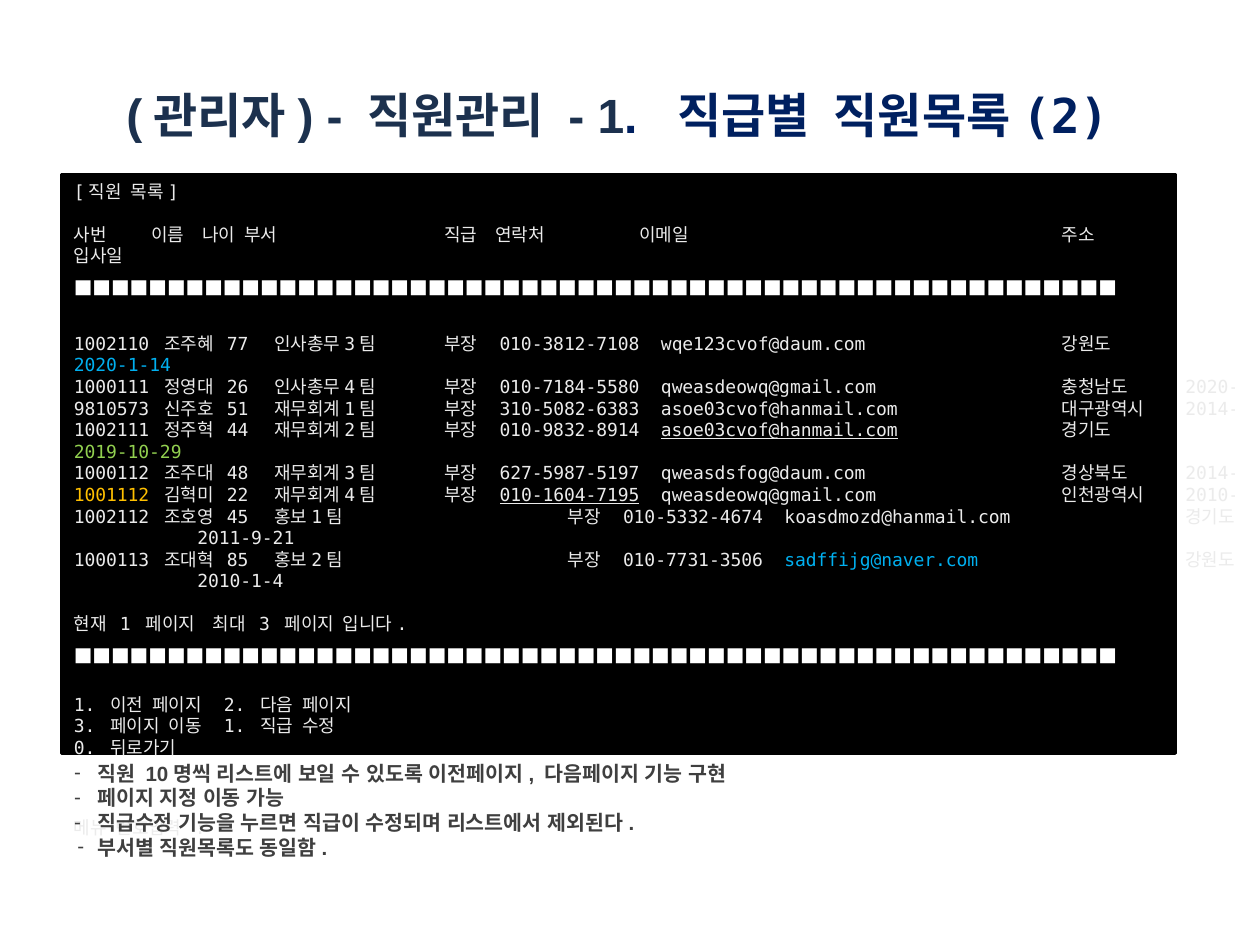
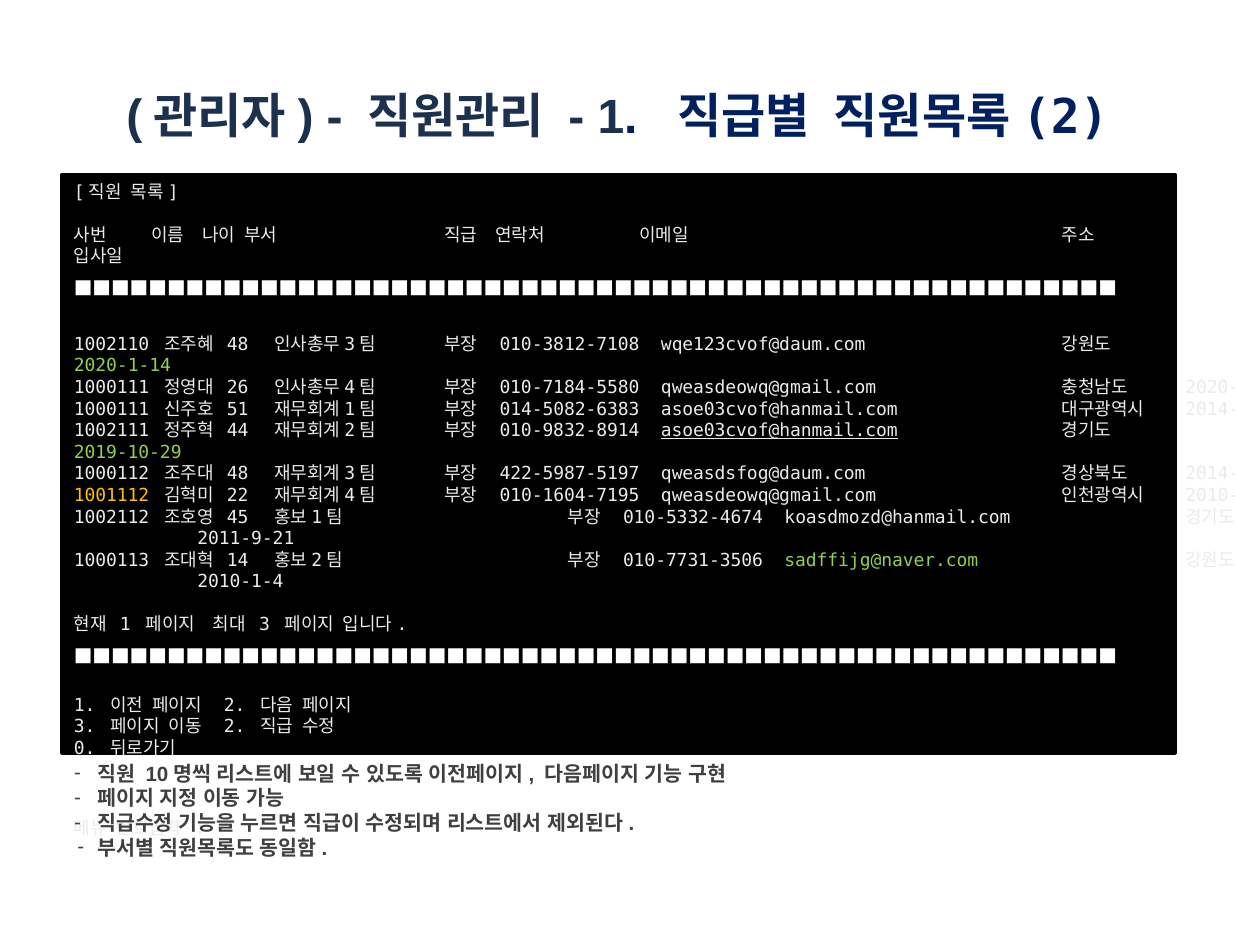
77: 77 -> 48 (238, 345)
2020-1-14 colour: light blue -> light green (122, 366)
9810573: 9810573 -> 1000111 (112, 409)
310-5082-6383: 310-5082-6383 -> 014-5082-6383 (570, 409)
627-5987-5197: 627-5987-5197 -> 422-5987-5197 (570, 474)
010-1604-7195 underline: present -> none (570, 496)
85: 85 -> 14 (238, 560)
sadffijg@naver.com colour: light blue -> light green (881, 560)
1: 1 -> 2 (235, 727)
